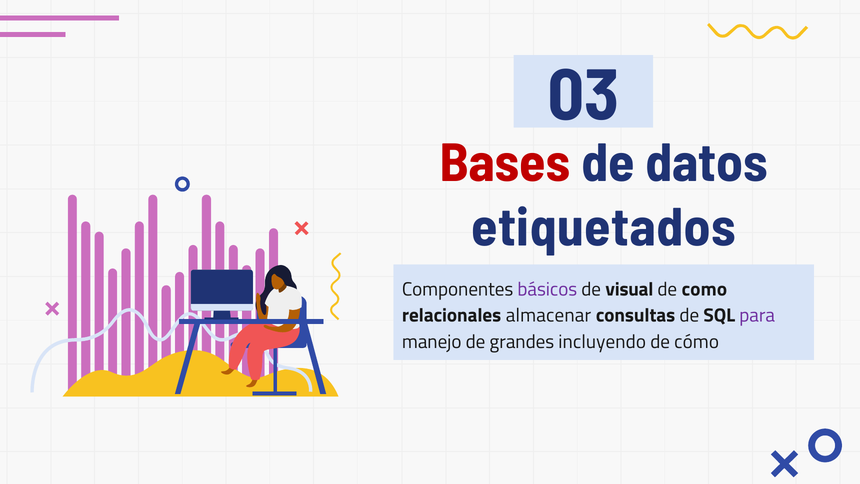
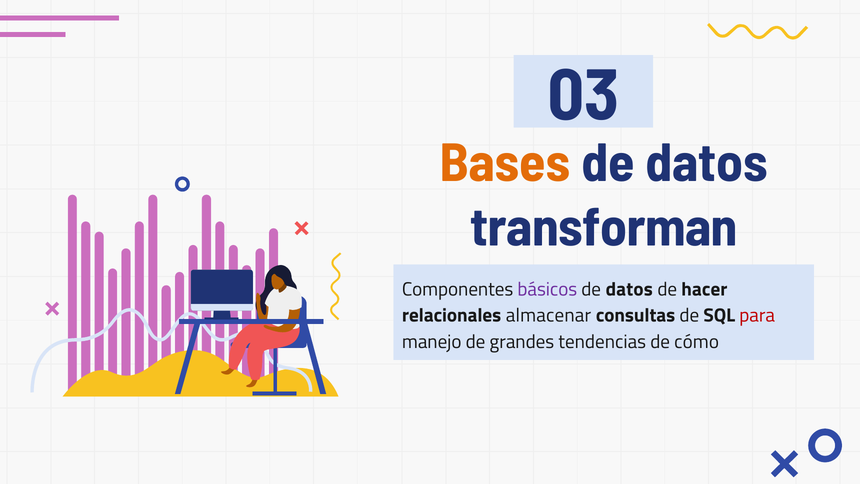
Bases colour: red -> orange (505, 163)
etiquetados: etiquetados -> transforman (604, 228)
visual: visual -> datos (629, 289)
como: como -> hacer (704, 289)
para colour: purple -> red (757, 316)
incluyendo: incluyendo -> tendencias (602, 342)
